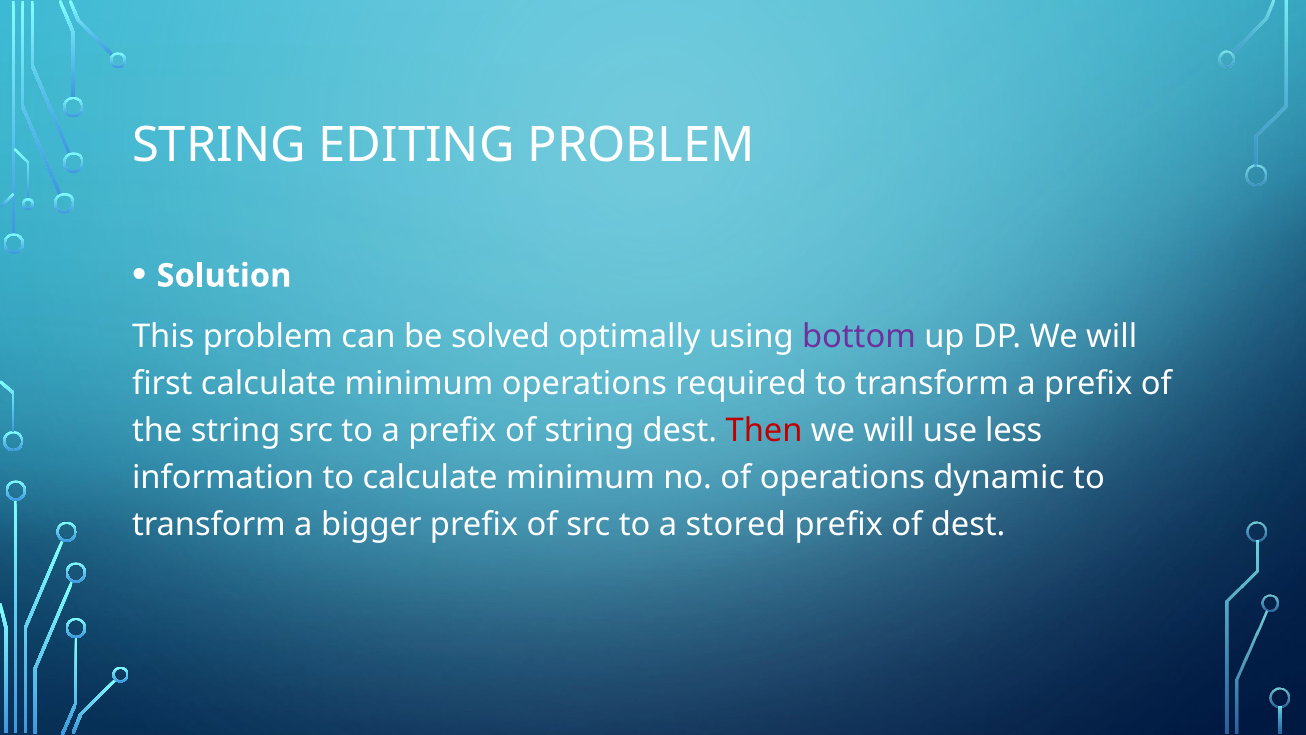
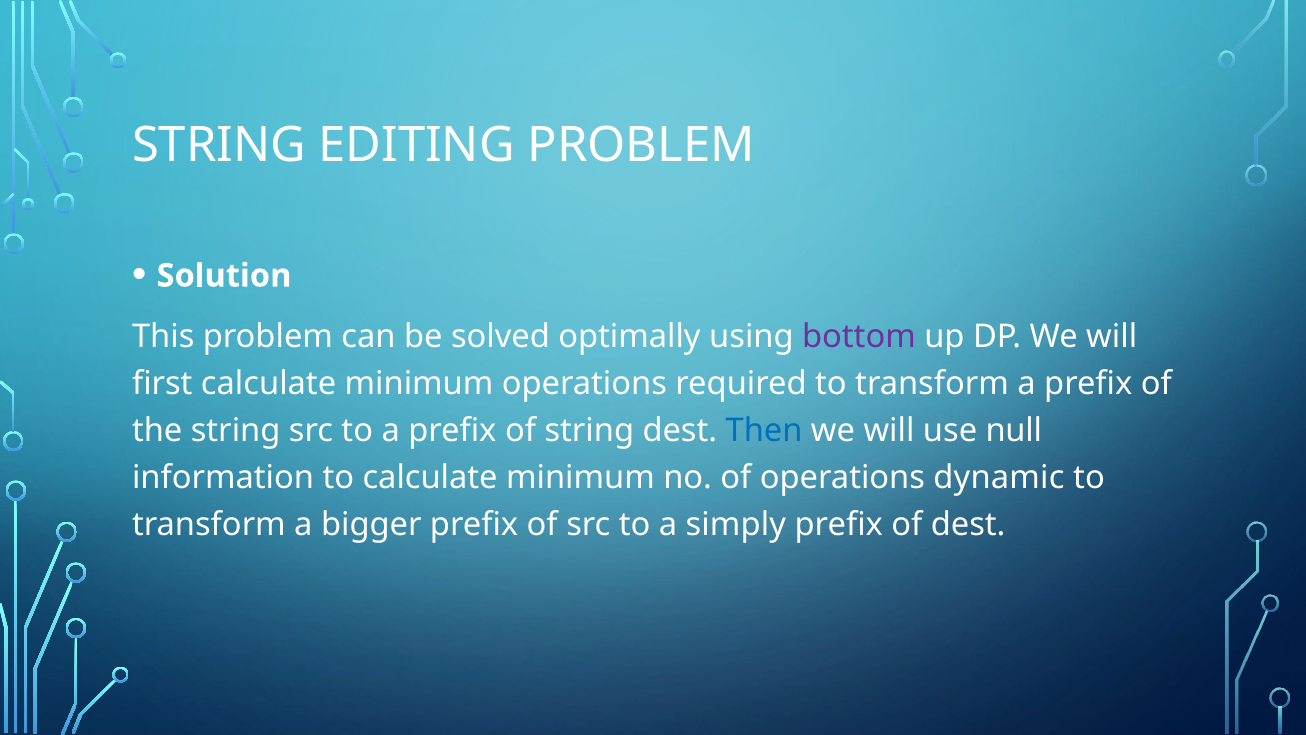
Then colour: red -> blue (764, 430)
less: less -> null (1014, 430)
stored: stored -> simply (736, 524)
